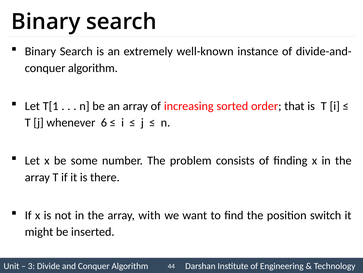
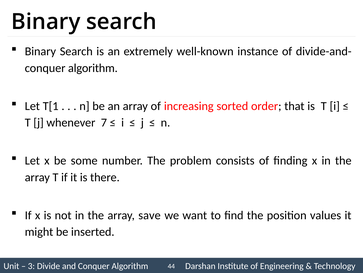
6: 6 -> 7 (104, 122)
with: with -> save (149, 215)
switch: switch -> values (326, 215)
